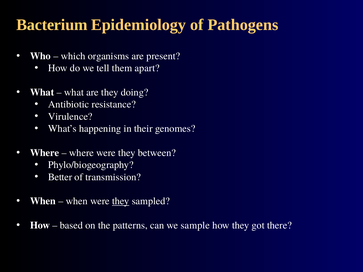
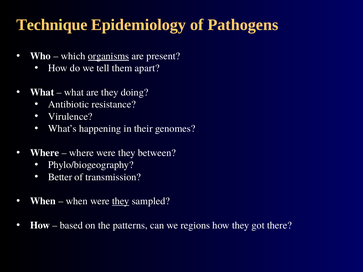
Bacterium: Bacterium -> Technique (52, 25)
organisms underline: none -> present (109, 56)
sample: sample -> regions (195, 226)
